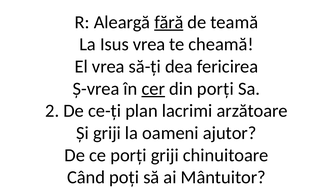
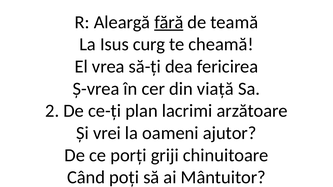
Isus vrea: vrea -> curg (149, 44)
cer underline: present -> none (153, 89)
din porți: porți -> viață (215, 89)
Și griji: griji -> vrei (107, 133)
